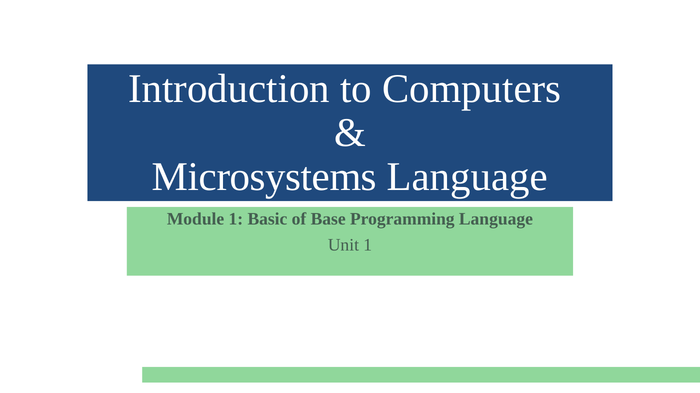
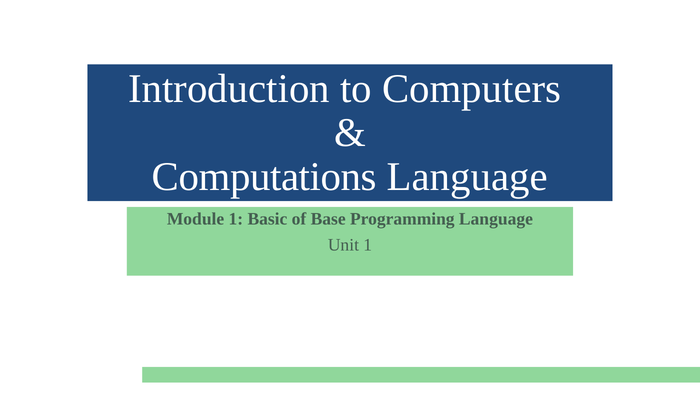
Microsystems: Microsystems -> Computations (264, 177)
